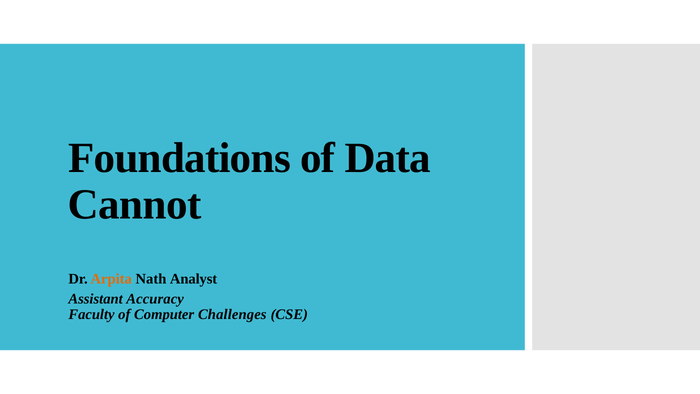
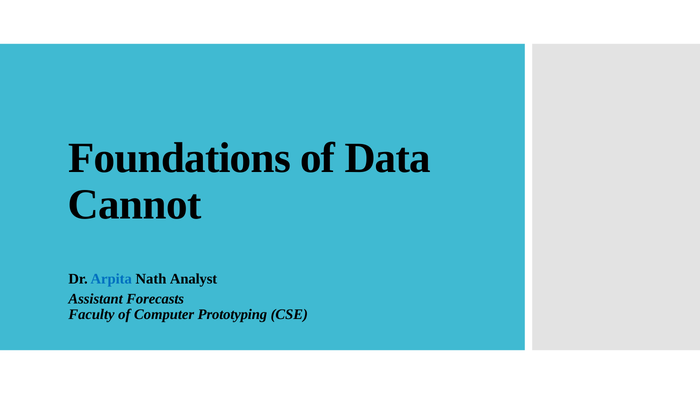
Arpita colour: orange -> blue (111, 279)
Accuracy: Accuracy -> Forecasts (155, 299)
Challenges: Challenges -> Prototyping (232, 314)
